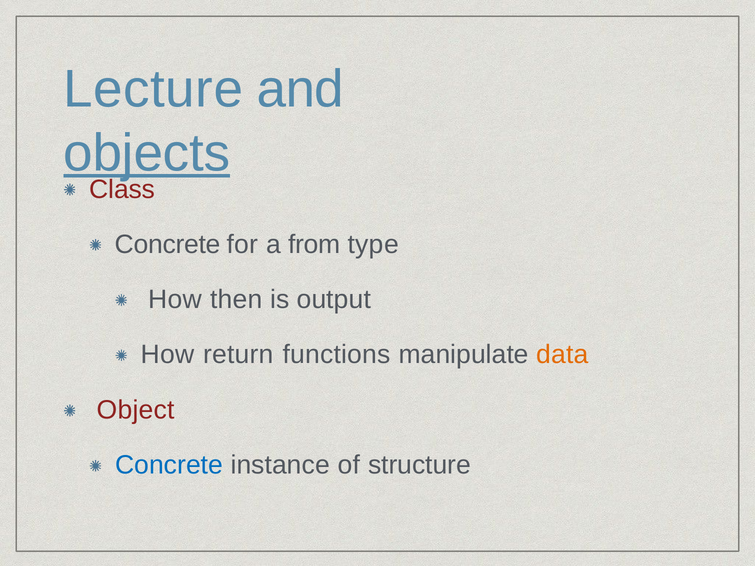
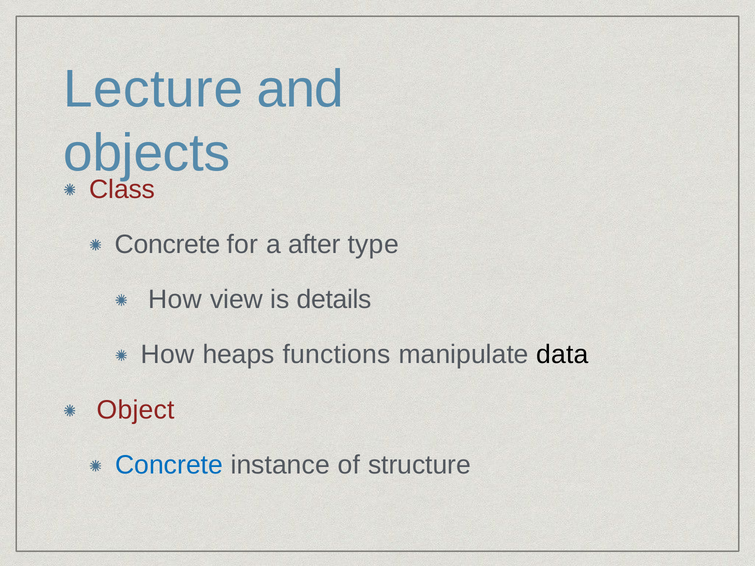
objects underline: present -> none (147, 153)
from: from -> after (314, 245)
then: then -> view (237, 300)
output: output -> details (334, 300)
return: return -> heaps (239, 355)
data colour: orange -> black (562, 355)
